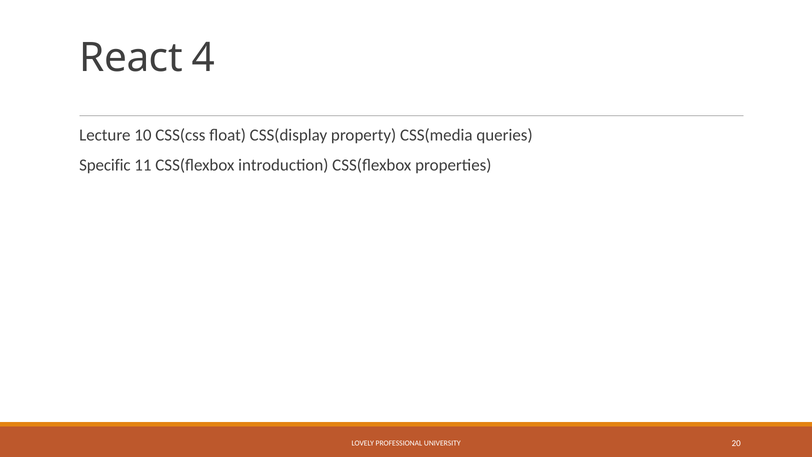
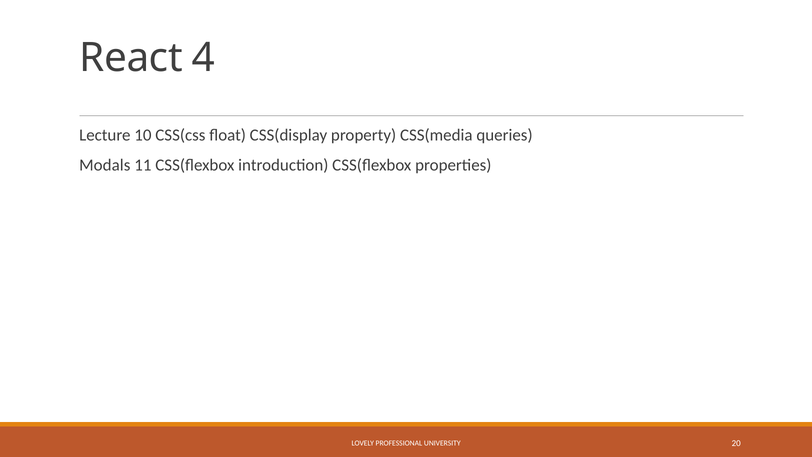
Specific: Specific -> Modals (105, 165)
